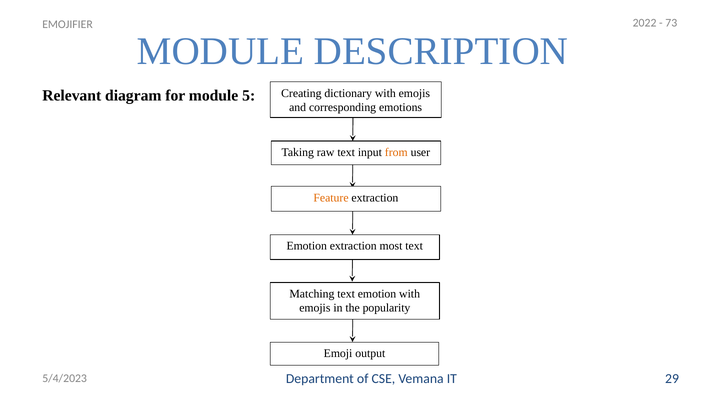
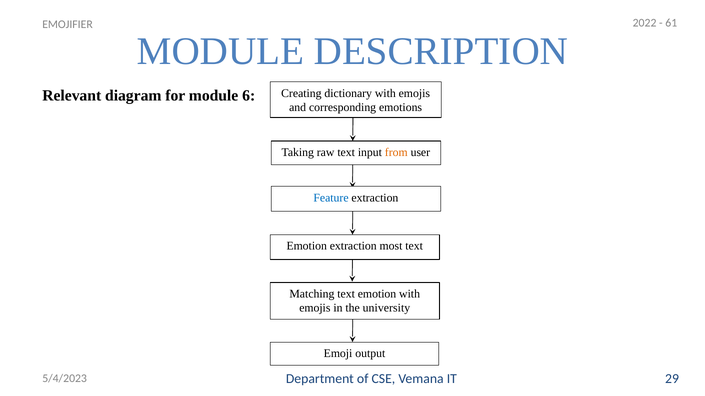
73: 73 -> 61 (671, 23)
5: 5 -> 6 (249, 96)
Feature colour: orange -> blue (331, 198)
popularity: popularity -> university (386, 308)
